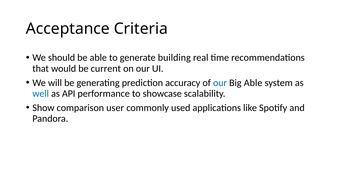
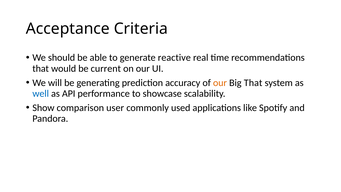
building: building -> reactive (174, 58)
our colour: blue -> orange (220, 83)
Big Able: Able -> That (253, 83)
